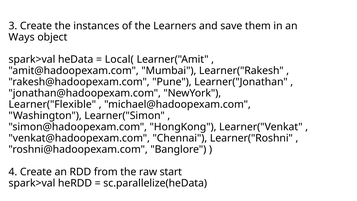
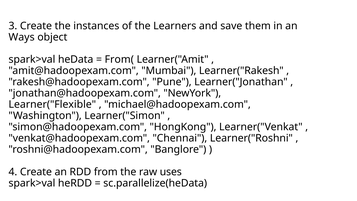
Local(: Local( -> From( (119, 59)
start: start -> uses (171, 172)
